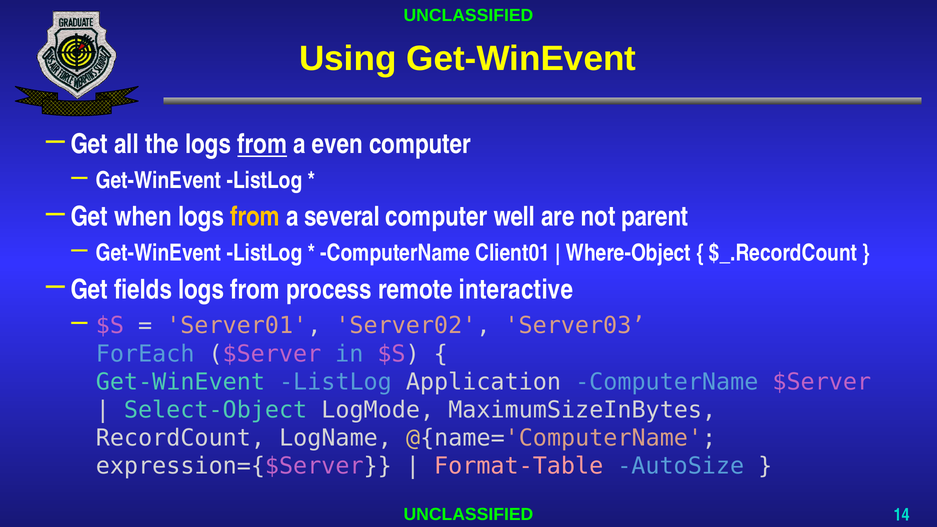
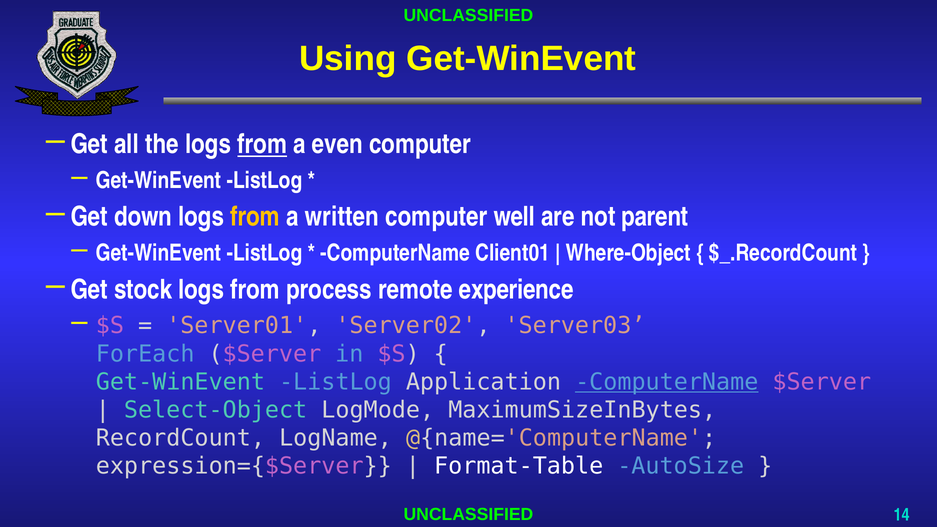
when: when -> down (143, 217)
several: several -> written (342, 217)
fields: fields -> stock (143, 290)
interactive: interactive -> experience (516, 290)
ComputerName underline: none -> present (667, 382)
Format-Table colour: pink -> white (519, 466)
